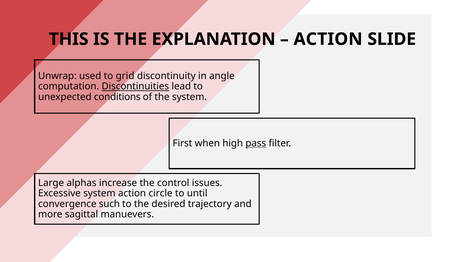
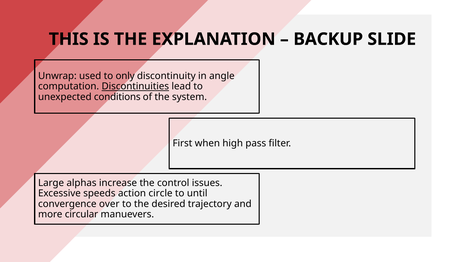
ACTION: ACTION -> BACKUP (328, 39)
grid: grid -> only (125, 76)
pass underline: present -> none (256, 143)
Excessive system: system -> speeds (99, 193)
such: such -> over (109, 204)
sagittal: sagittal -> circular (82, 214)
